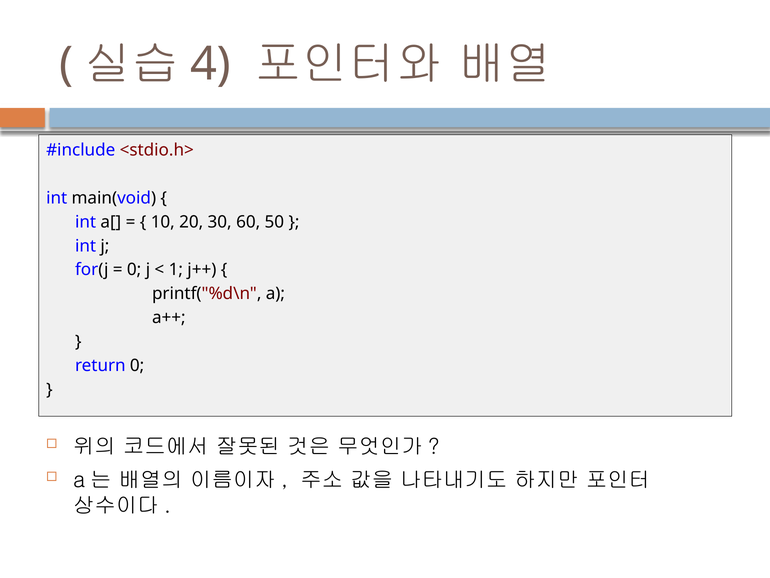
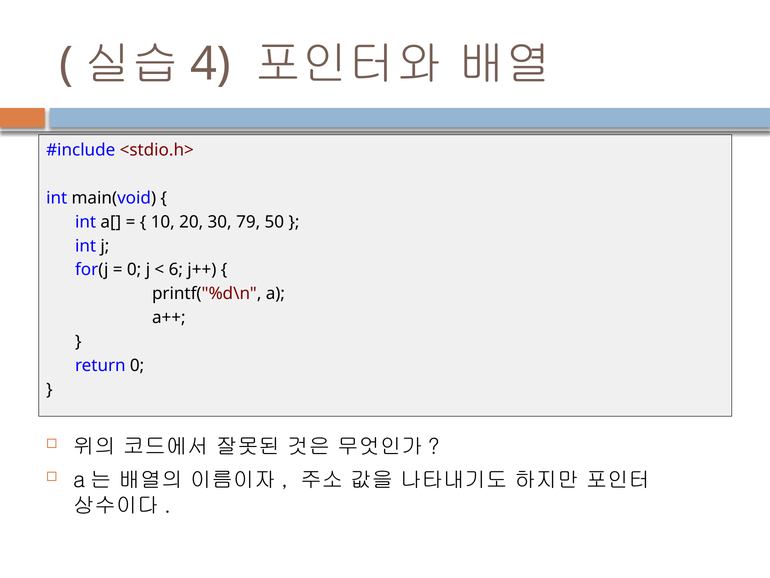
60: 60 -> 79 (248, 222)
1: 1 -> 6 (176, 270)
